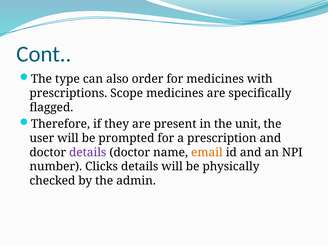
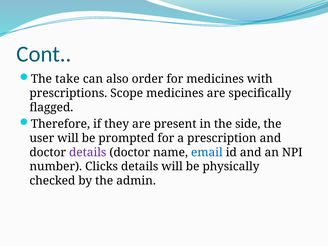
type: type -> take (67, 79)
unit: unit -> side (248, 124)
email colour: orange -> blue (207, 152)
